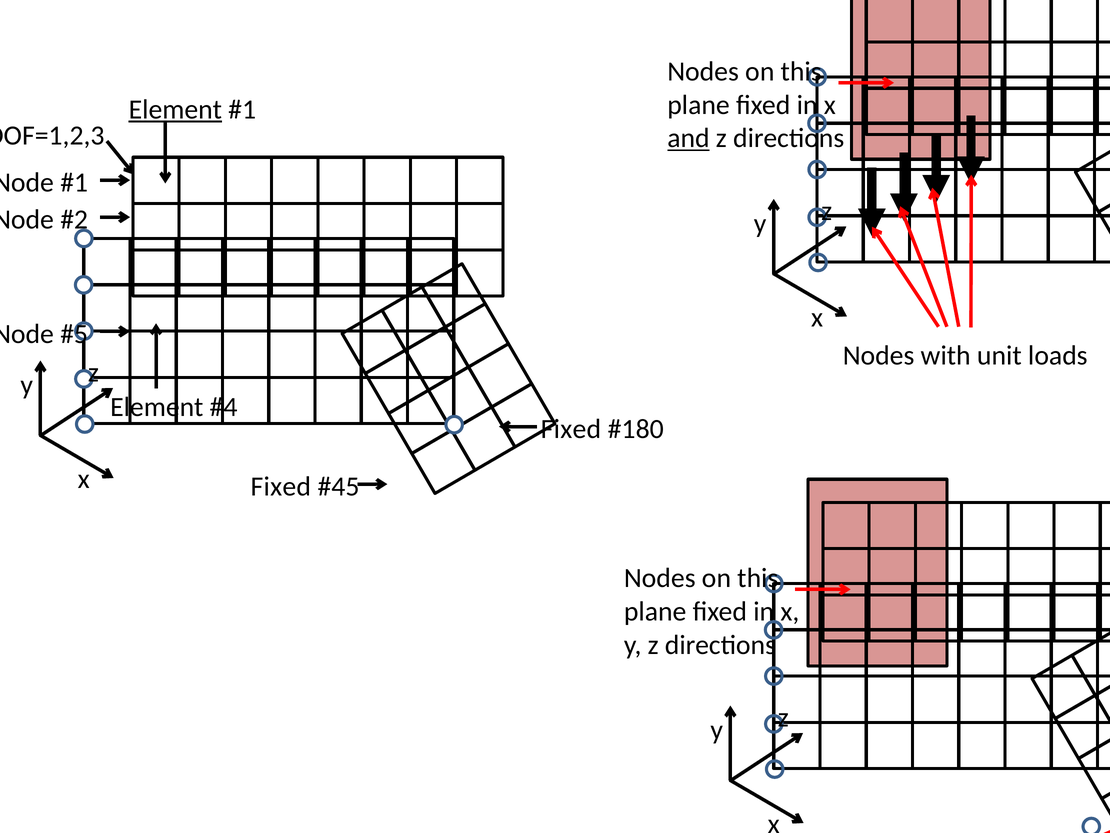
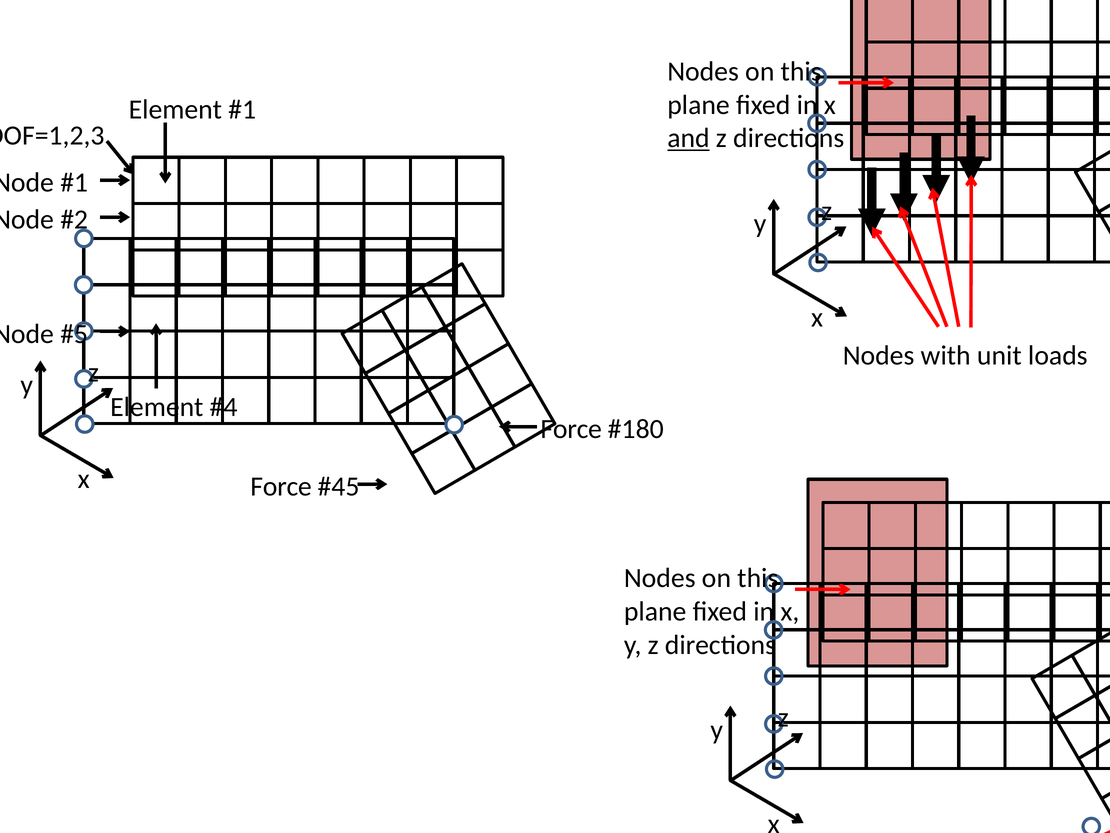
Element underline: present -> none (175, 110)
Fixed: Fixed -> Force (571, 429)
Fixed: Fixed -> Force (281, 486)
